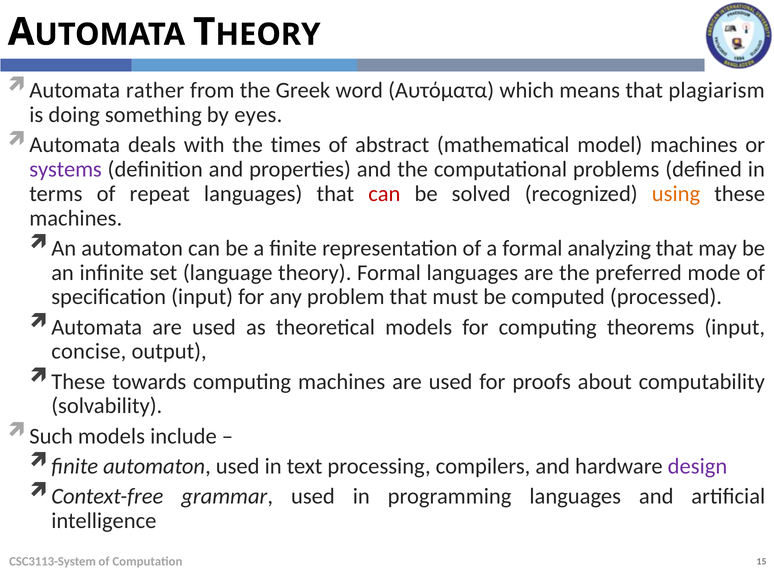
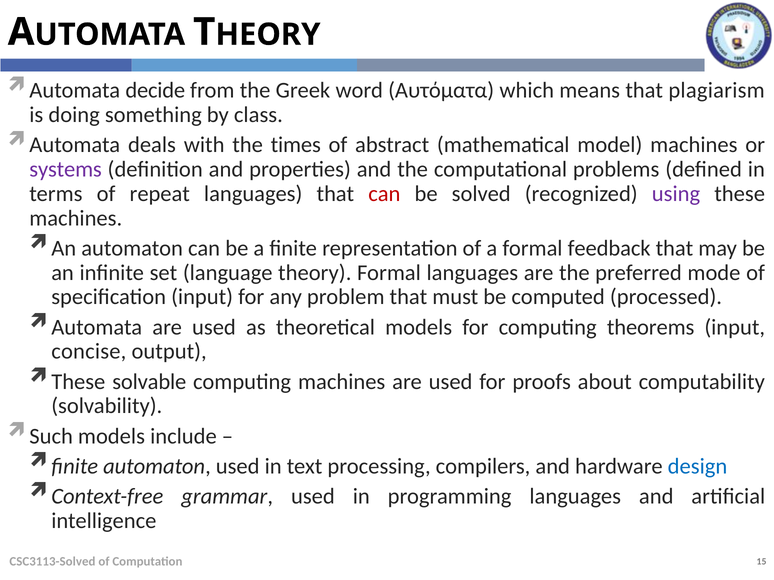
rather: rather -> decide (155, 91)
eyes: eyes -> class (258, 115)
using colour: orange -> purple (676, 194)
analyzing: analyzing -> feedback (609, 248)
towards: towards -> solvable (149, 382)
design colour: purple -> blue (698, 467)
CSC3113-System: CSC3113-System -> CSC3113-Solved (52, 562)
